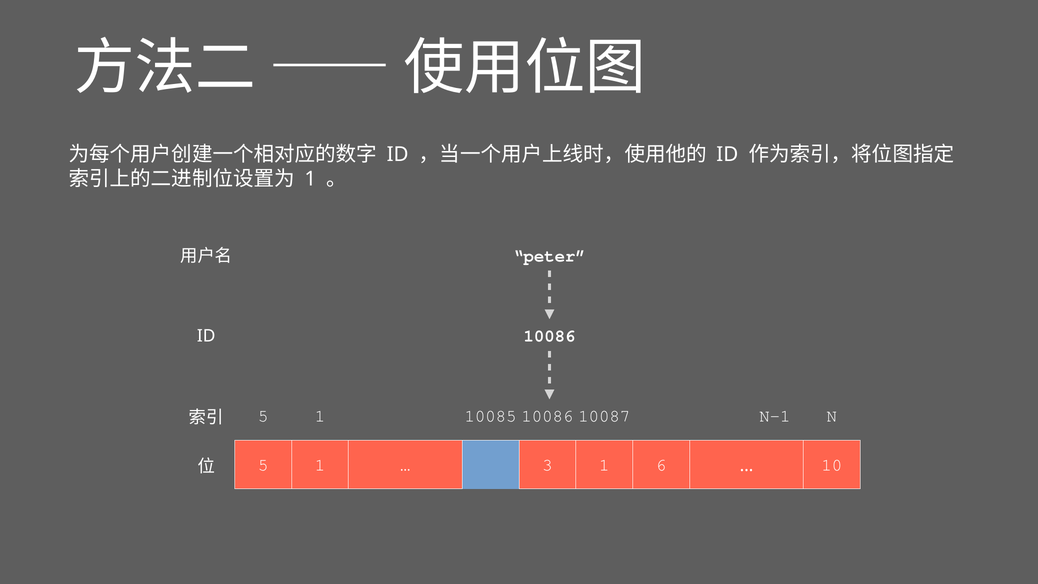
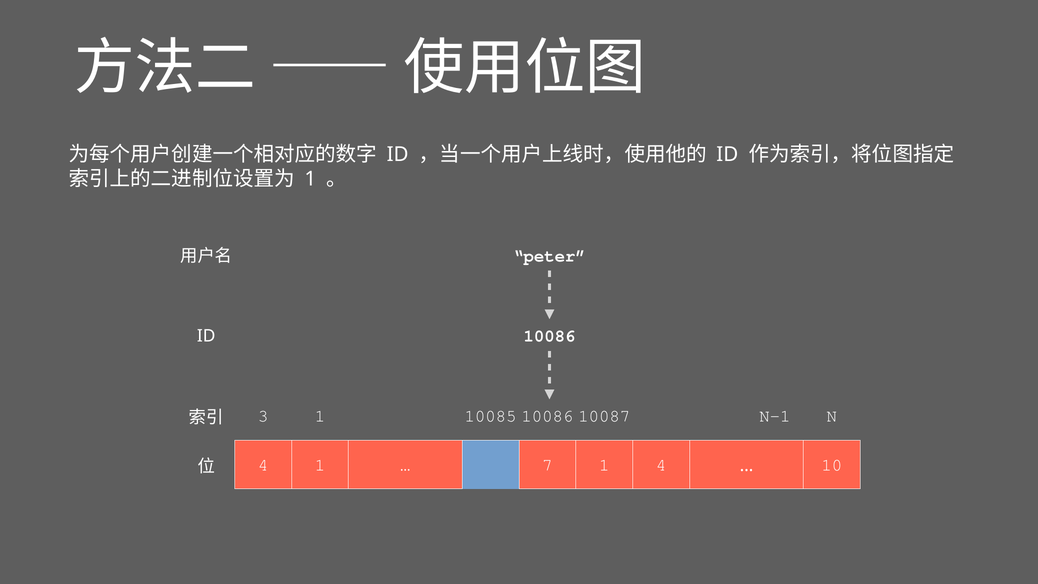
5: 5 -> 3 (263, 416)
5: 5 -> 4 (263, 465)
3: 3 -> 7 (547, 465)
1 6: 6 -> 4 (661, 465)
